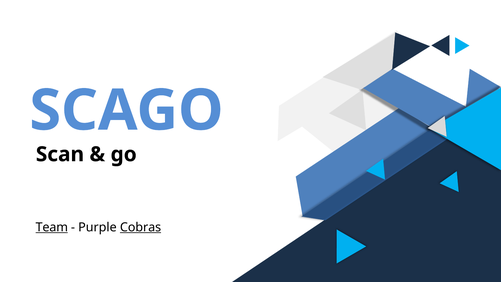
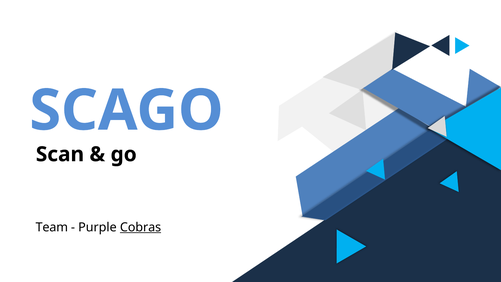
Team underline: present -> none (52, 227)
